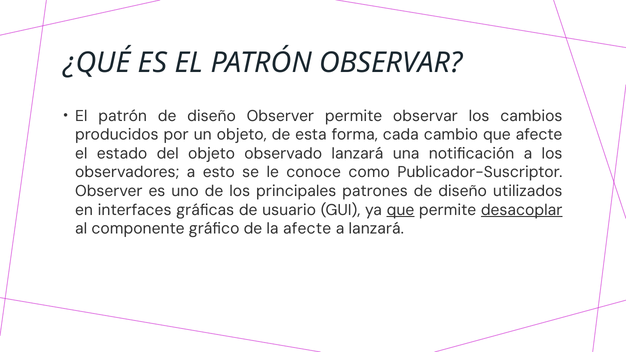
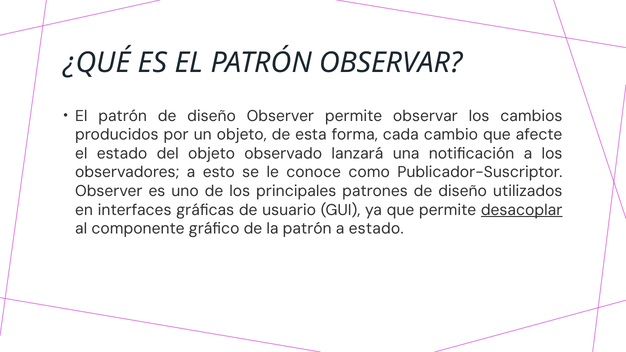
que underline: present -> none (400, 210)
la afecte: afecte -> patrón (307, 229)
a lanzará: lanzará -> estado (376, 229)
